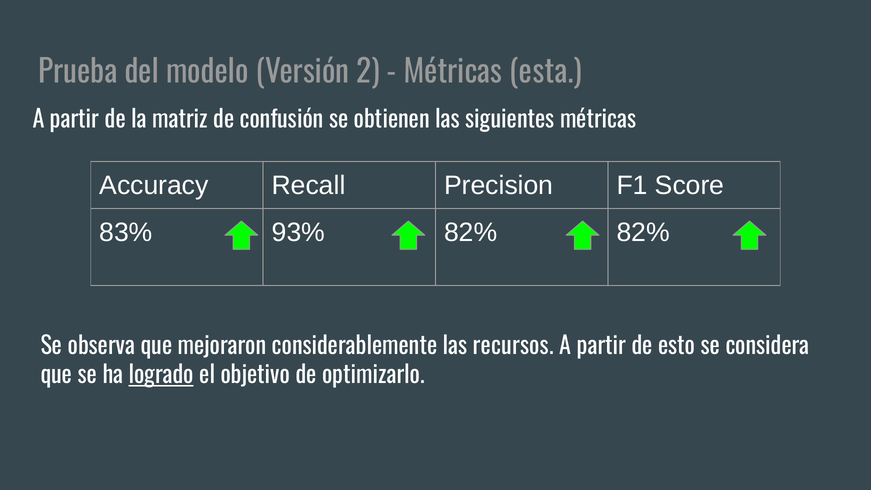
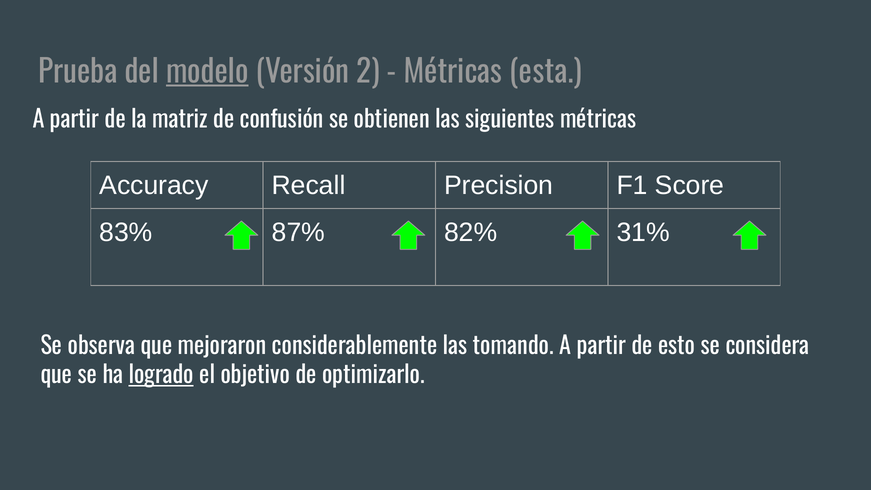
modelo underline: none -> present (207, 72)
93%: 93% -> 87% (298, 233)
82% 82%: 82% -> 31% (643, 233)
recursos: recursos -> tomando (513, 346)
